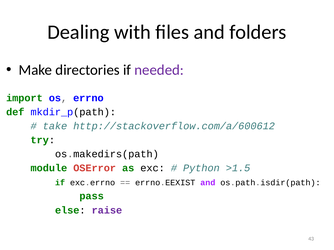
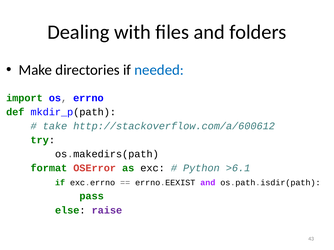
needed colour: purple -> blue (159, 70)
module: module -> format (49, 168)
>1.5: >1.5 -> >6.1 (238, 168)
